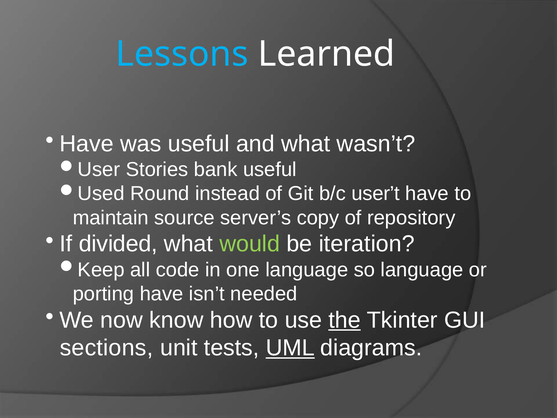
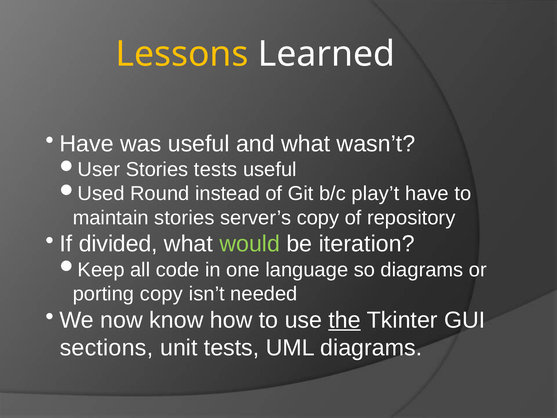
Lessons colour: light blue -> yellow (182, 54)
Stories bank: bank -> tests (216, 169)
user’t: user’t -> play’t (375, 194)
maintain source: source -> stories (184, 218)
so language: language -> diagrams (422, 270)
porting have: have -> copy (161, 294)
UML underline: present -> none (290, 348)
